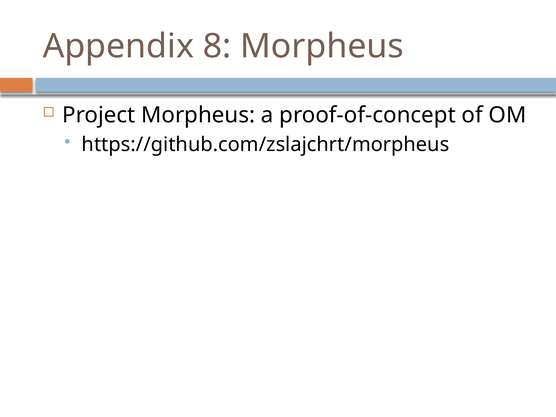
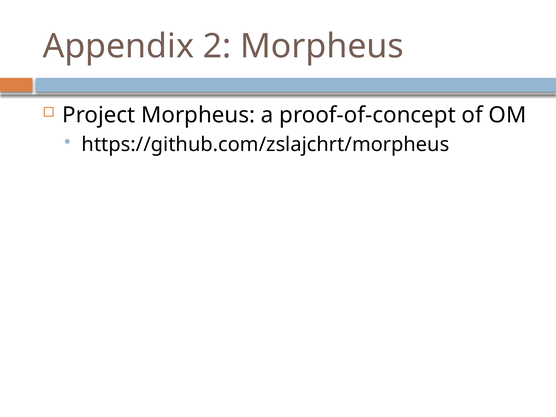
8: 8 -> 2 (217, 46)
